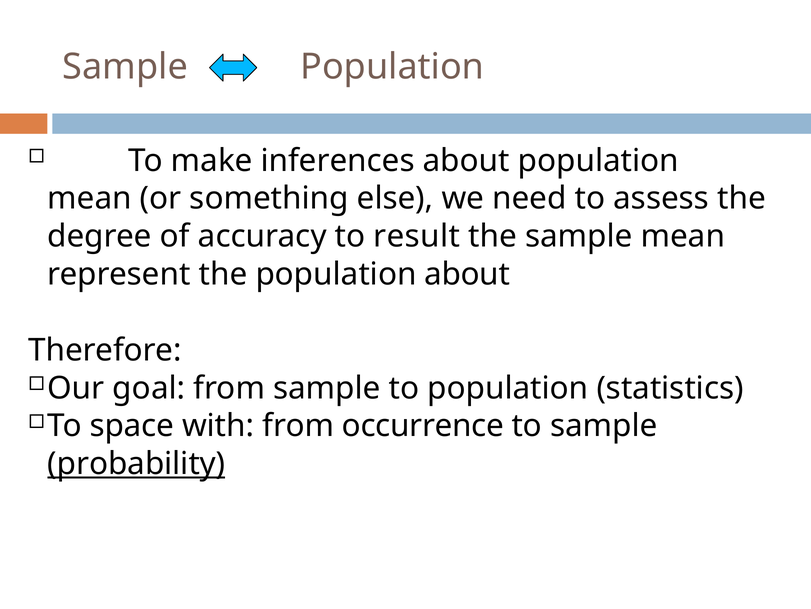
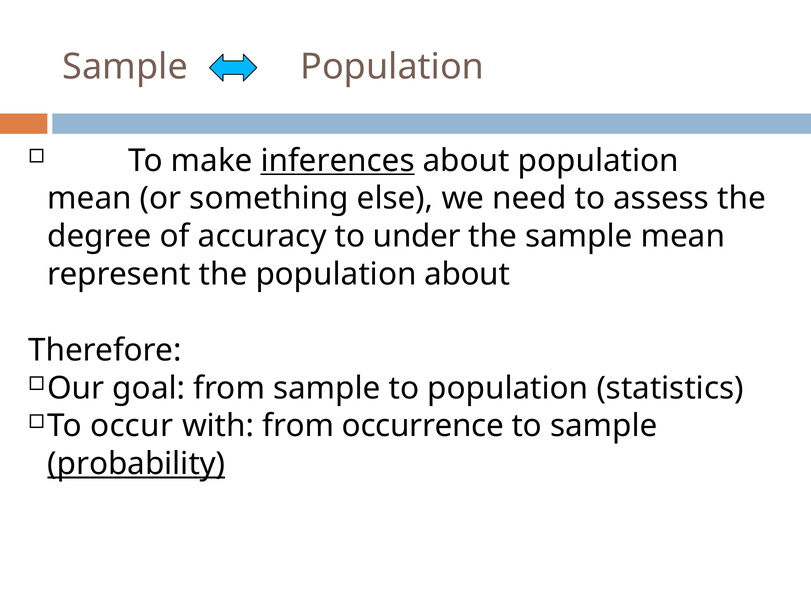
inferences underline: none -> present (338, 160)
result: result -> under (417, 236)
space: space -> occur (132, 426)
